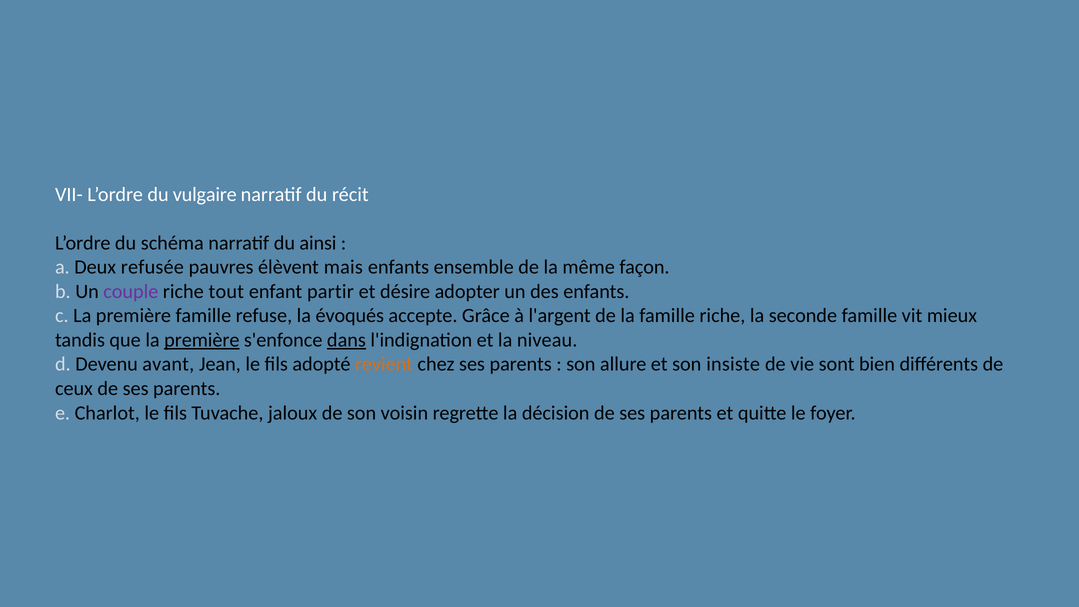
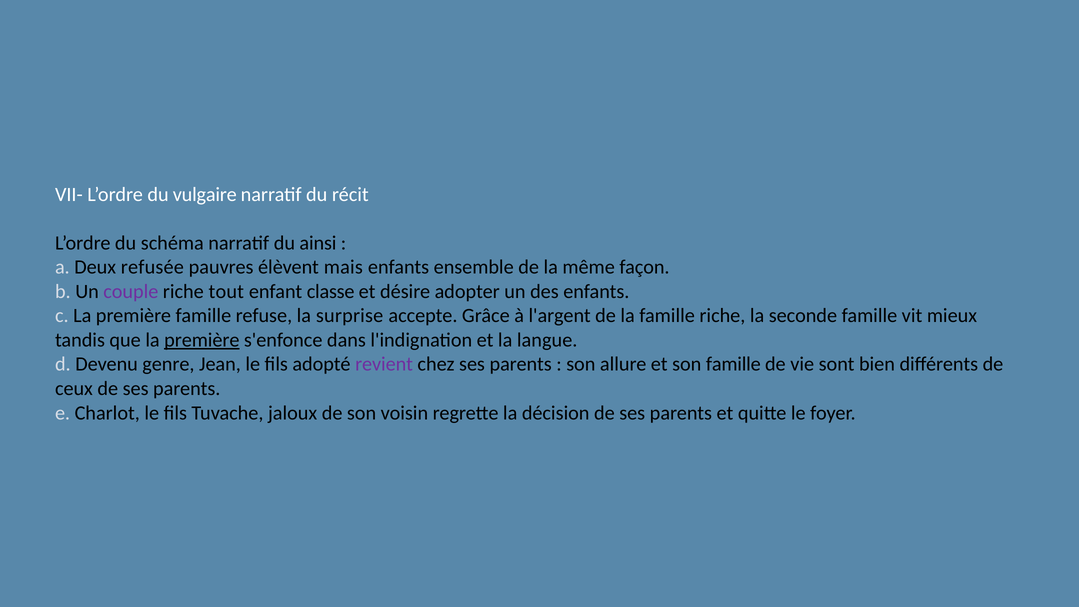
partir: partir -> classe (331, 291)
évoqués: évoqués -> surprise (350, 316)
dans underline: present -> none (346, 340)
niveau: niveau -> langue (547, 340)
avant: avant -> genre (168, 364)
revient colour: orange -> purple (384, 364)
son insiste: insiste -> famille (733, 364)
